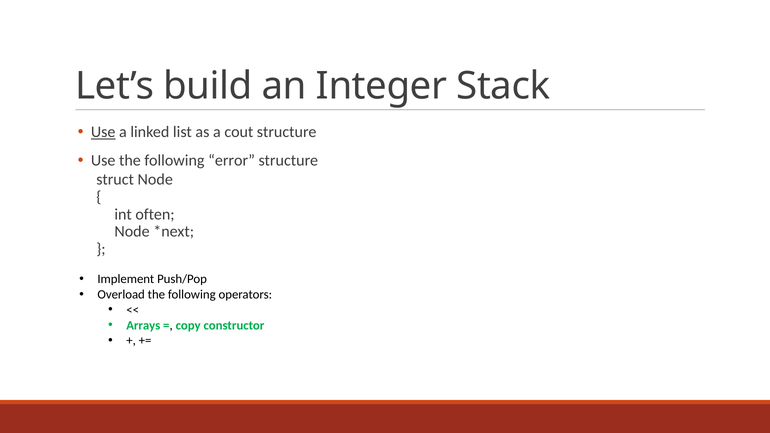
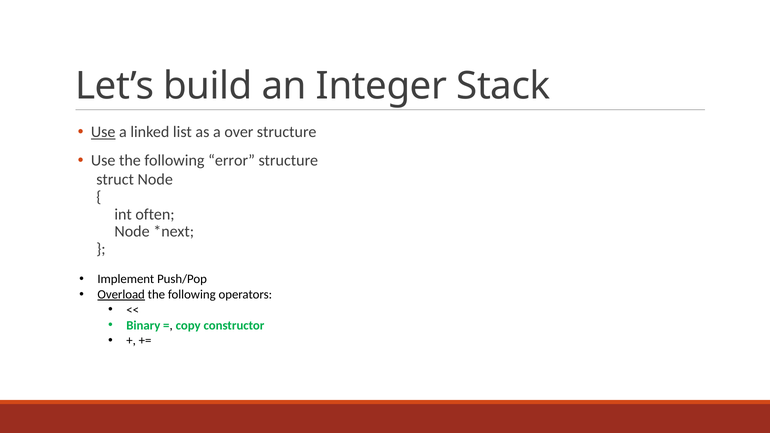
cout: cout -> over (239, 132)
Overload underline: none -> present (121, 295)
Arrays: Arrays -> Binary (143, 325)
